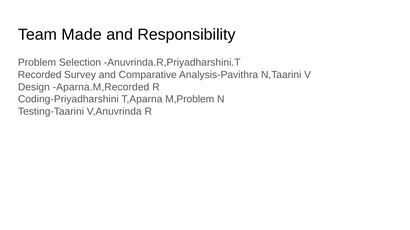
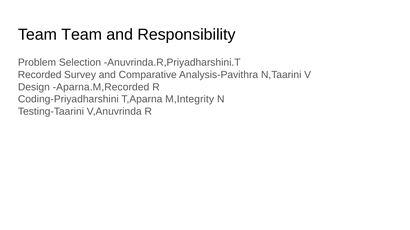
Team Made: Made -> Team (82, 35)
M,Problem: M,Problem -> M,Integrity (190, 100)
